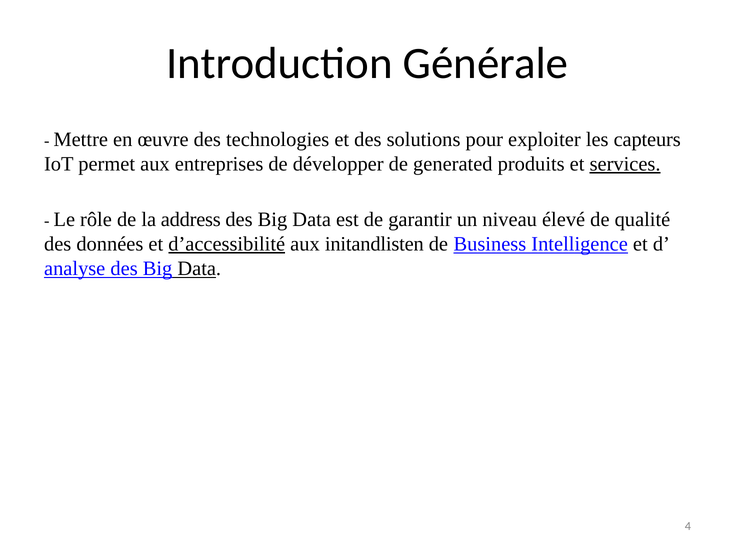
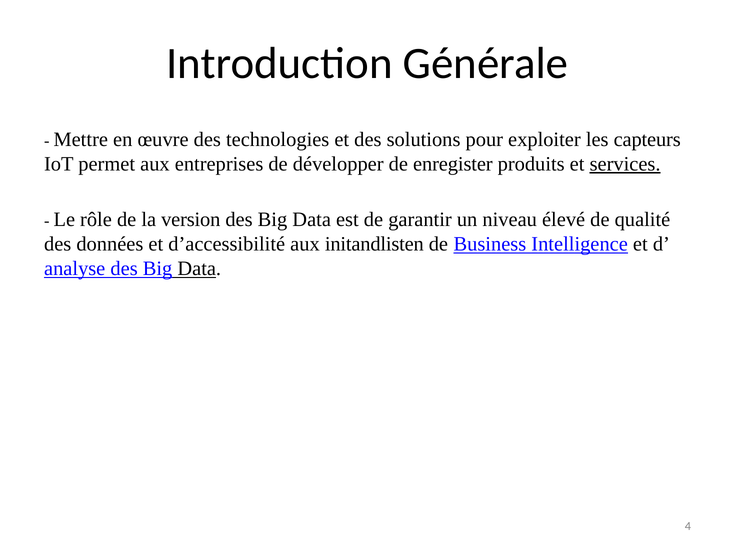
generated: generated -> enregister (453, 164)
address: address -> version (191, 220)
d’accessibilité underline: present -> none (227, 244)
